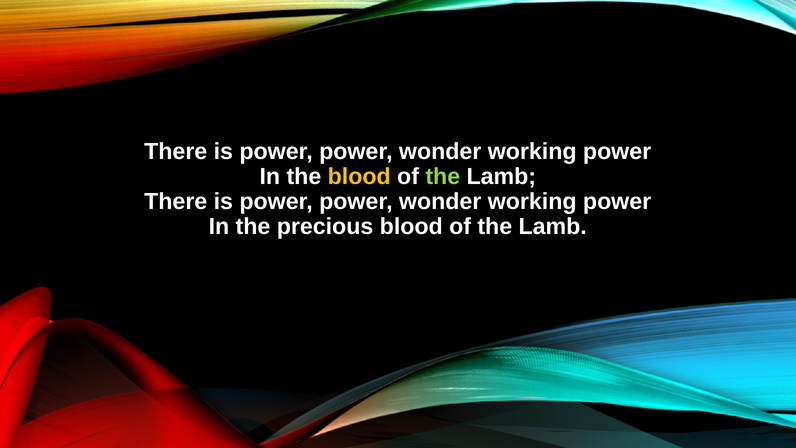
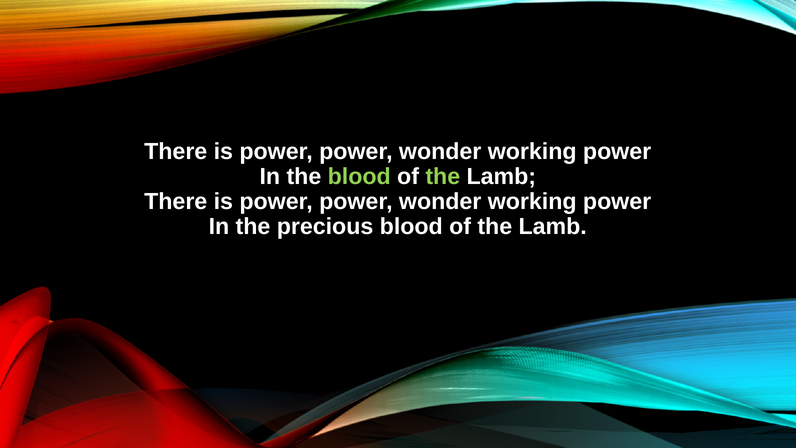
blood colour: yellow -> light green (359, 176)
